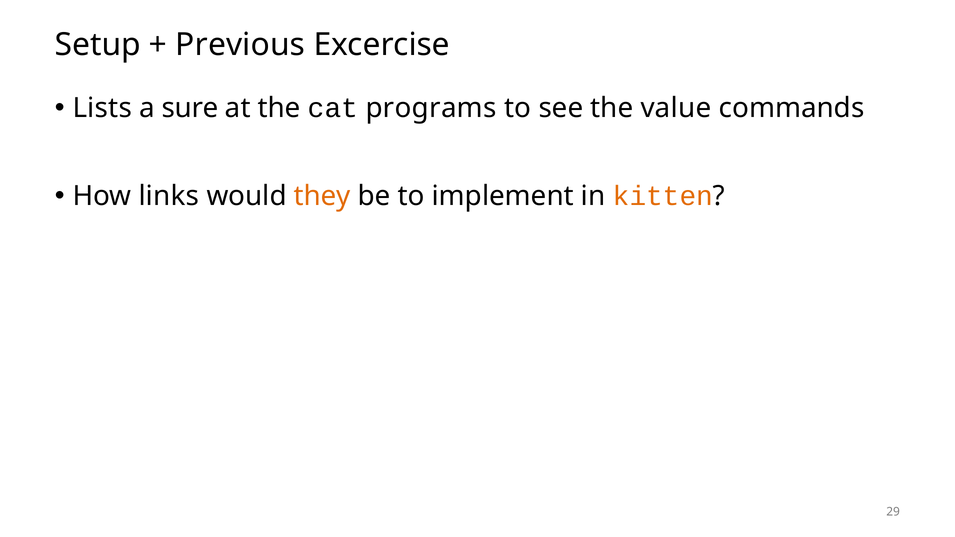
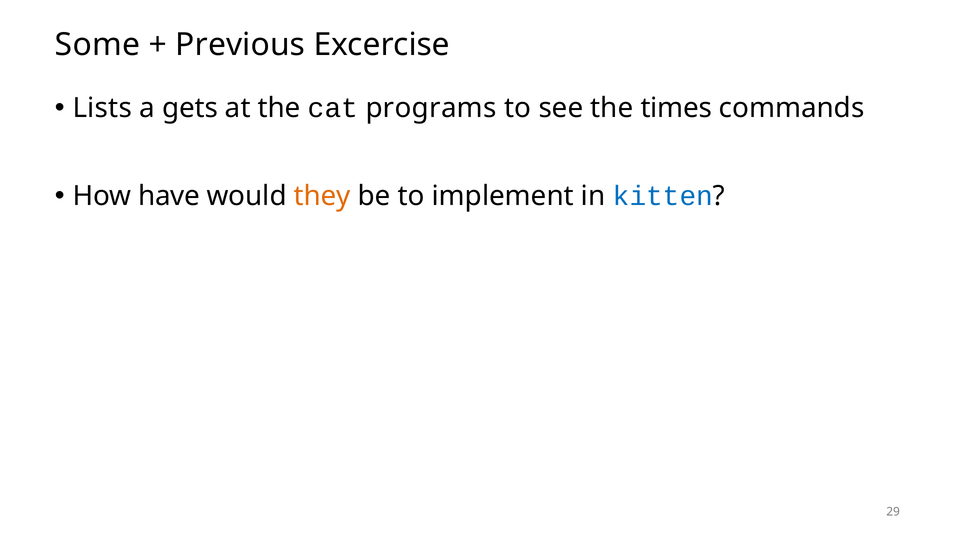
Setup: Setup -> Some (98, 45)
sure: sure -> gets (190, 108)
value: value -> times (676, 108)
links: links -> have (169, 196)
kitten colour: orange -> blue (663, 196)
